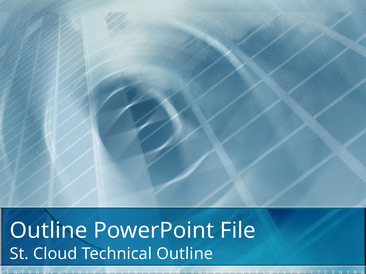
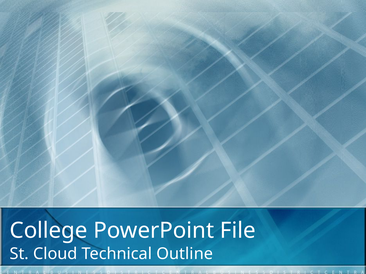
Outline: Outline -> College (49, 231)
